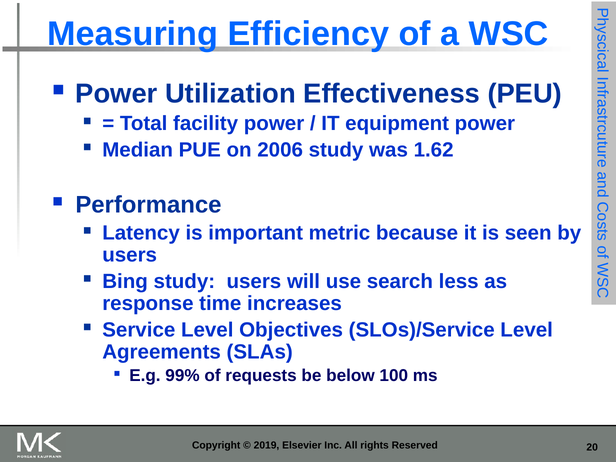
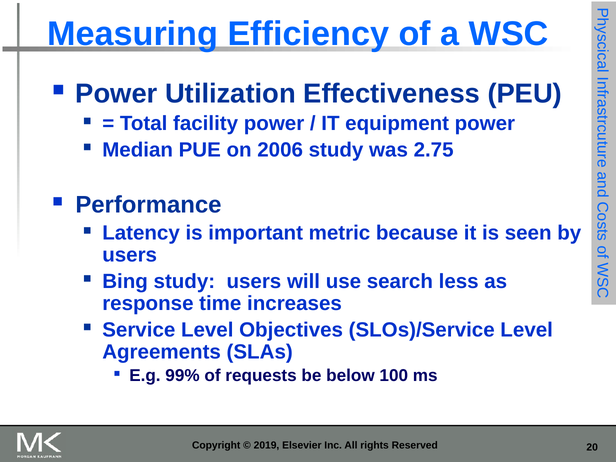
1.62: 1.62 -> 2.75 (434, 150)
